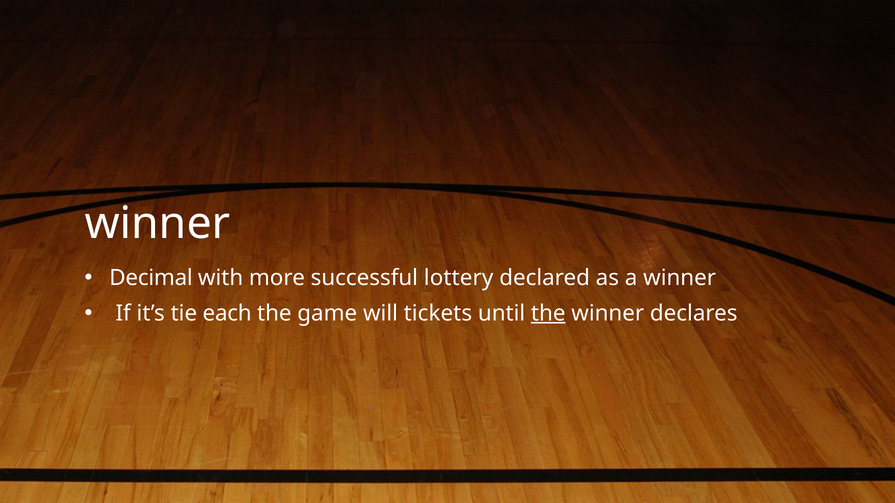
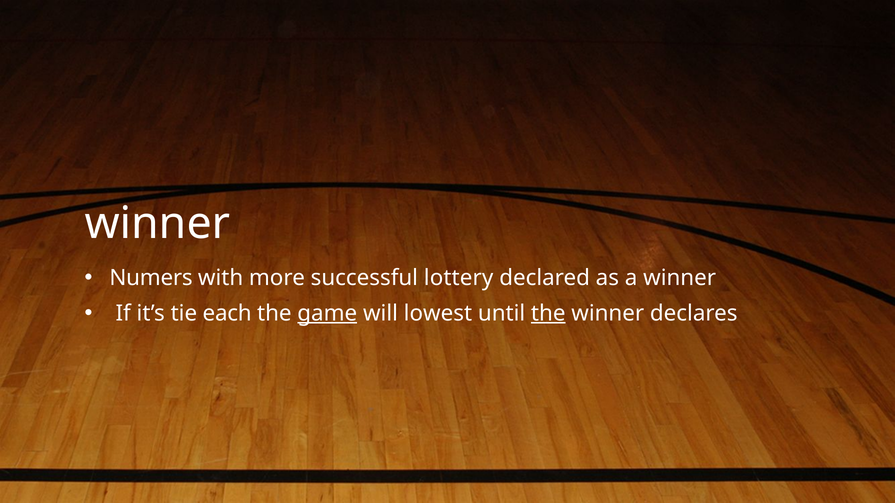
Decimal: Decimal -> Numers (151, 278)
game underline: none -> present (327, 314)
tickets: tickets -> lowest (438, 314)
